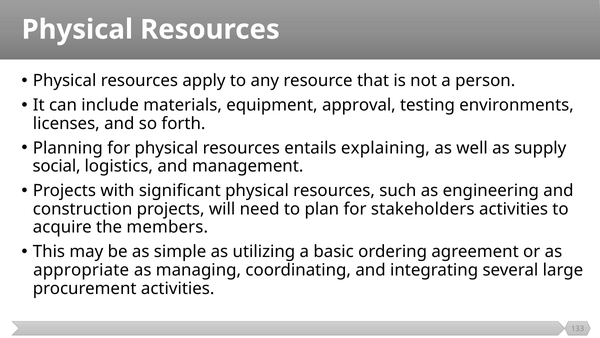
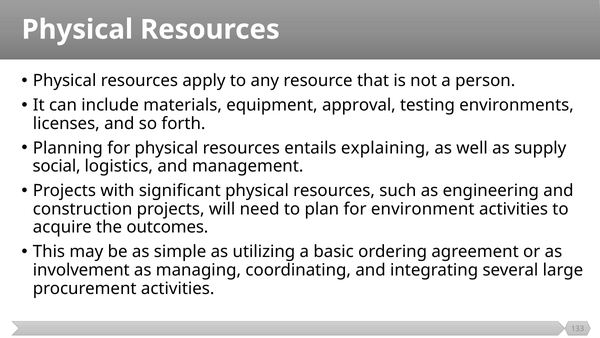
stakeholders: stakeholders -> environment (423, 209)
members: members -> outcomes (167, 227)
appropriate: appropriate -> involvement (81, 270)
